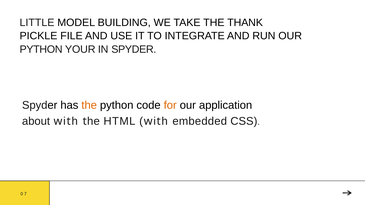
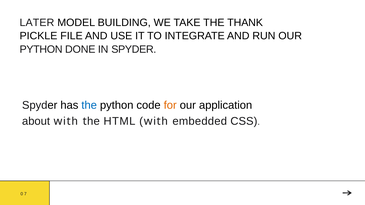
LITTLE: LITTLE -> LATER (37, 23)
YOUR: YOUR -> DONE (80, 49)
the colour: orange -> blue (89, 105)
